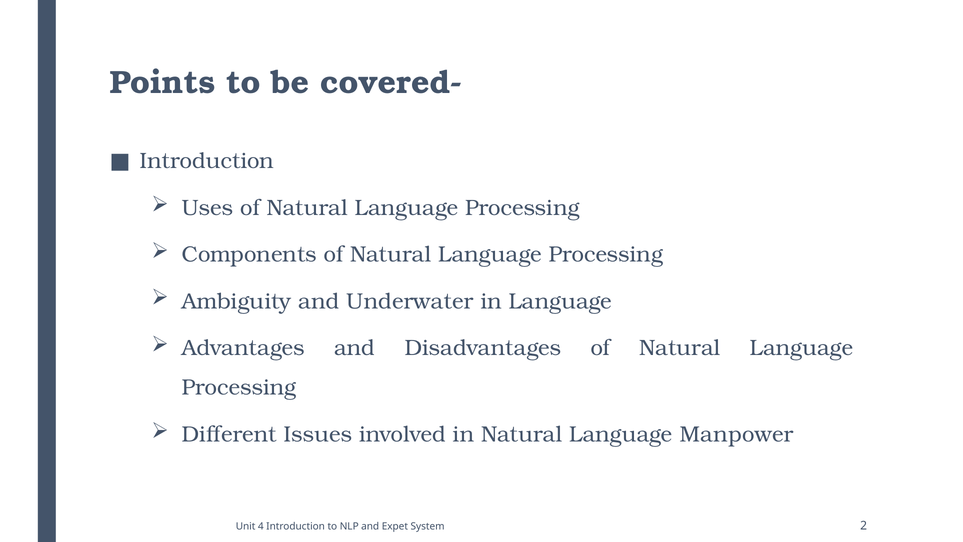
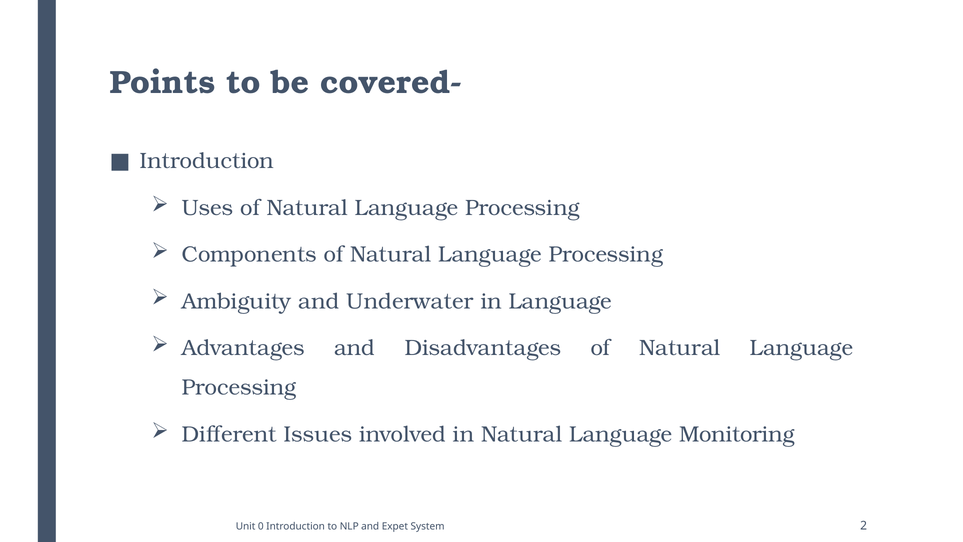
Manpower: Manpower -> Monitoring (737, 434)
4: 4 -> 0 (261, 526)
